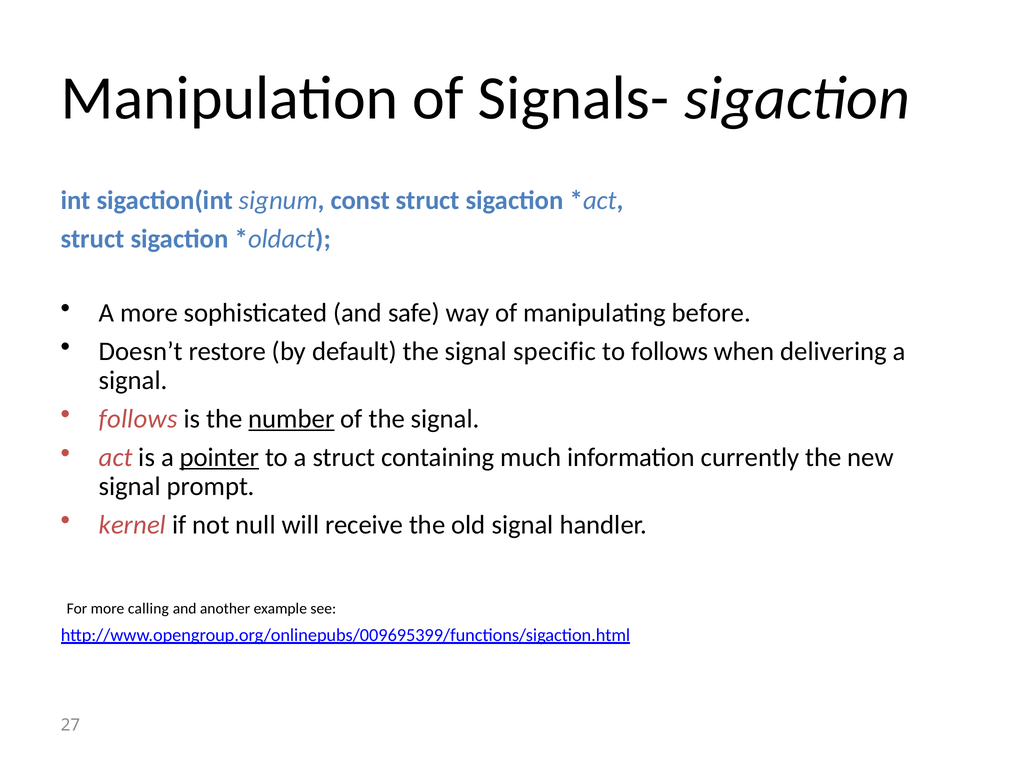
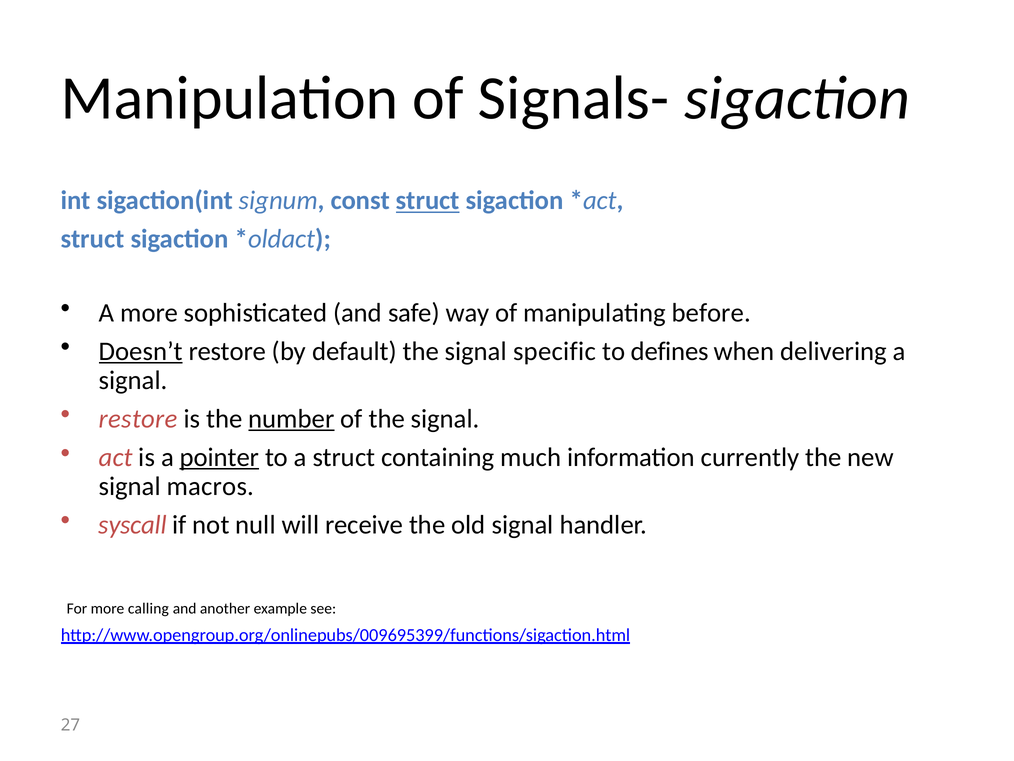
struct underline: none -> present (428, 200)
Doesn’t underline: none -> present (141, 351)
to follows: follows -> defines (670, 351)
follows: follows -> restore (138, 419)
prompt: prompt -> macros (211, 486)
kernel: kernel -> syscall (133, 525)
